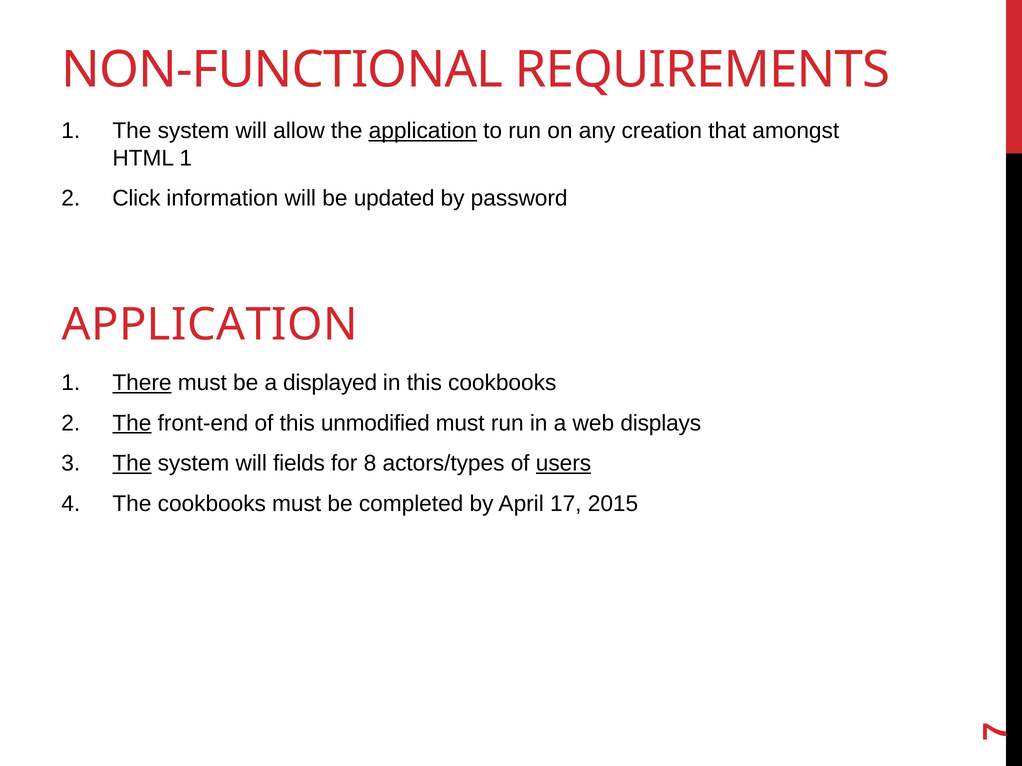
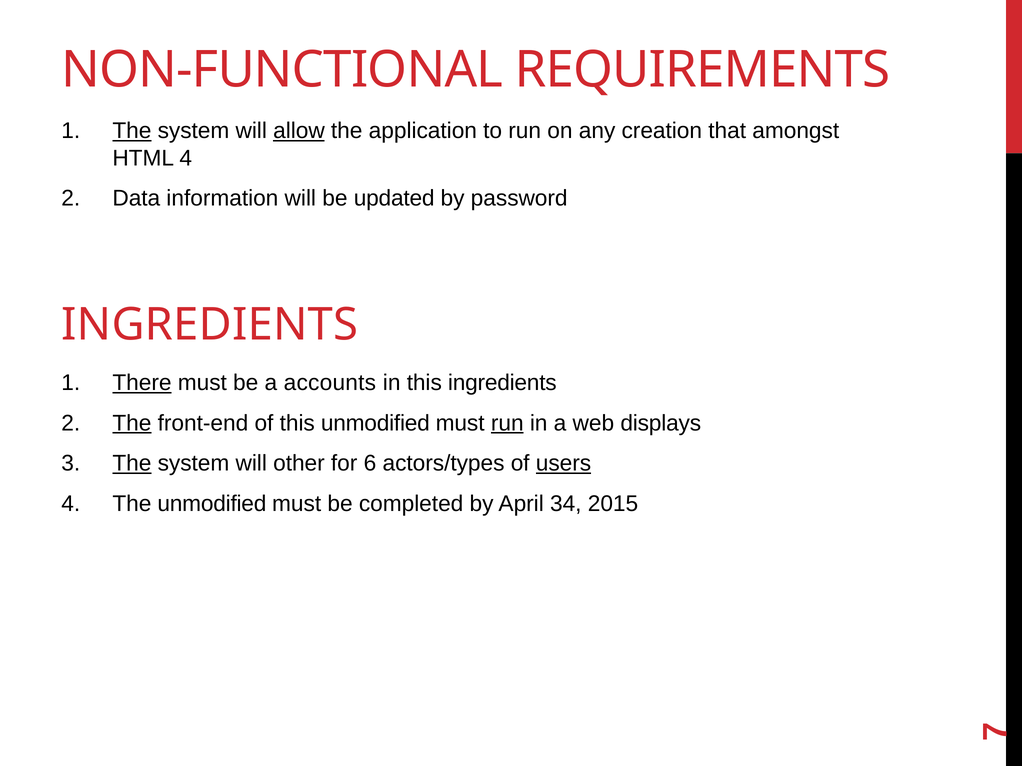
The underline: none -> present (132, 131)
allow underline: none -> present (299, 131)
application underline: present -> none (423, 131)
HTML 1: 1 -> 4 (186, 158)
Click: Click -> Data (136, 199)
APPLICATION: APPLICATION -> INGREDIENTS (210, 325)
displayed: displayed -> accounts (330, 383)
this cookbooks: cookbooks -> ingredients (502, 383)
run underline: none -> present (507, 423)
fields: fields -> other (299, 464)
8: 8 -> 6 (370, 464)
The cookbooks: cookbooks -> unmodified (212, 504)
17: 17 -> 34 (566, 504)
